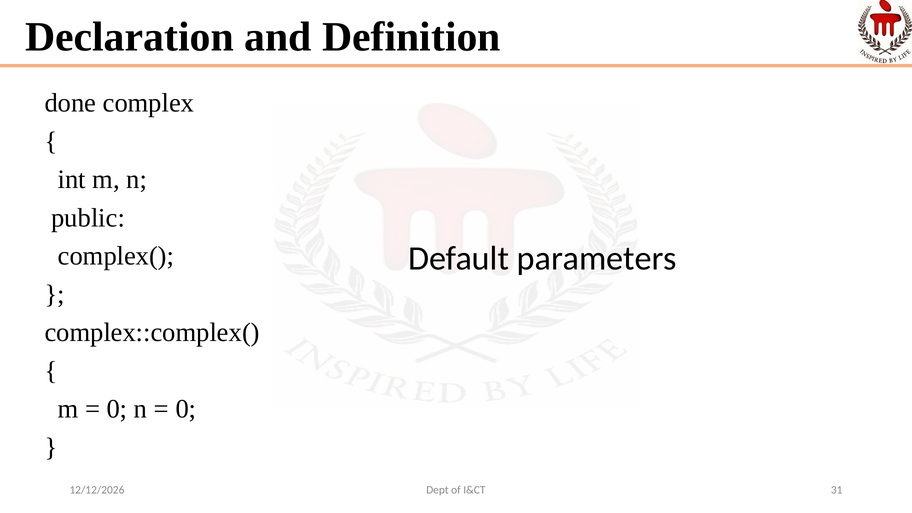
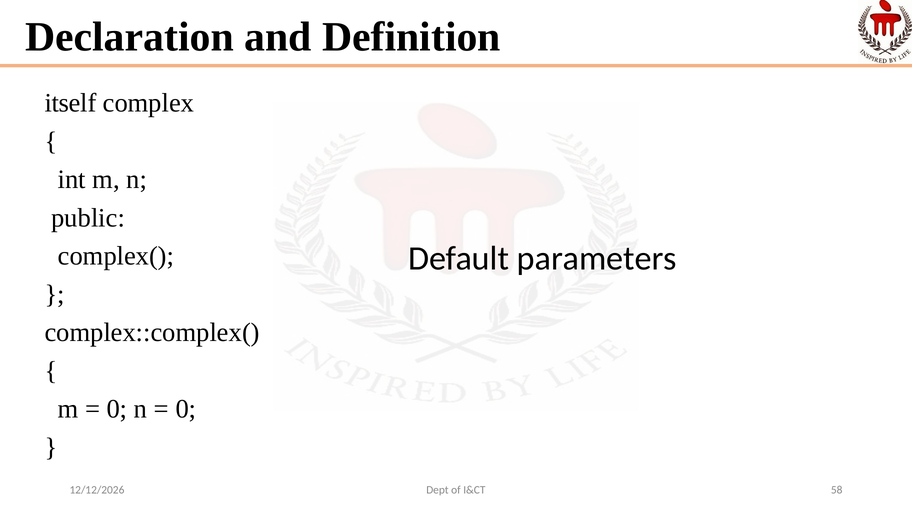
done: done -> itself (71, 103)
31: 31 -> 58 (837, 490)
